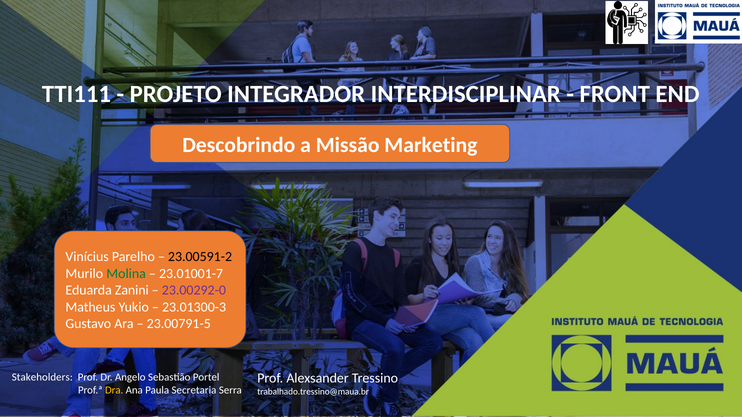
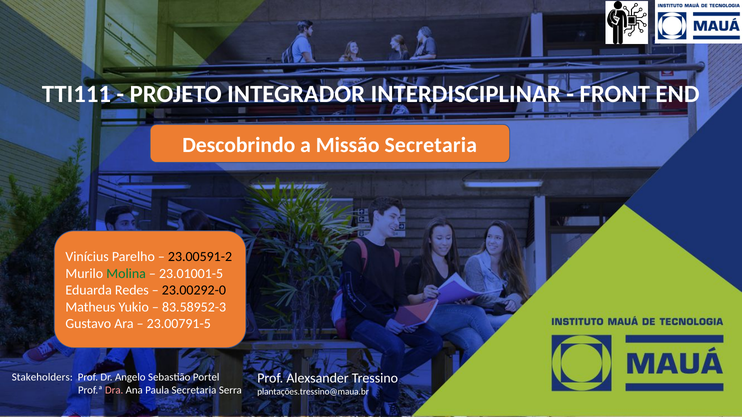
Missão Marketing: Marketing -> Secretaria (431, 145)
23.01001-7: 23.01001-7 -> 23.01001-5 (191, 274)
Zanini: Zanini -> Redes (132, 291)
23.00292-0 colour: purple -> black (194, 291)
23.01300-3: 23.01300-3 -> 83.58952-3 (194, 307)
Dra colour: yellow -> pink (114, 390)
trabalhado.tressino@maua.br: trabalhado.tressino@maua.br -> plantações.tressino@maua.br (313, 392)
